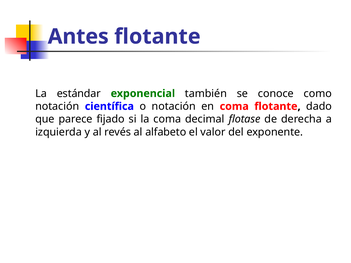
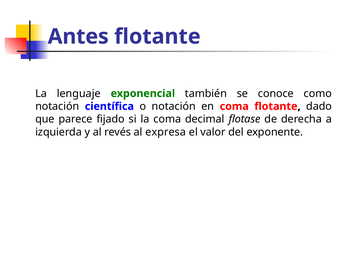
estándar: estándar -> lenguaje (79, 94)
alfabeto: alfabeto -> expresa (166, 132)
